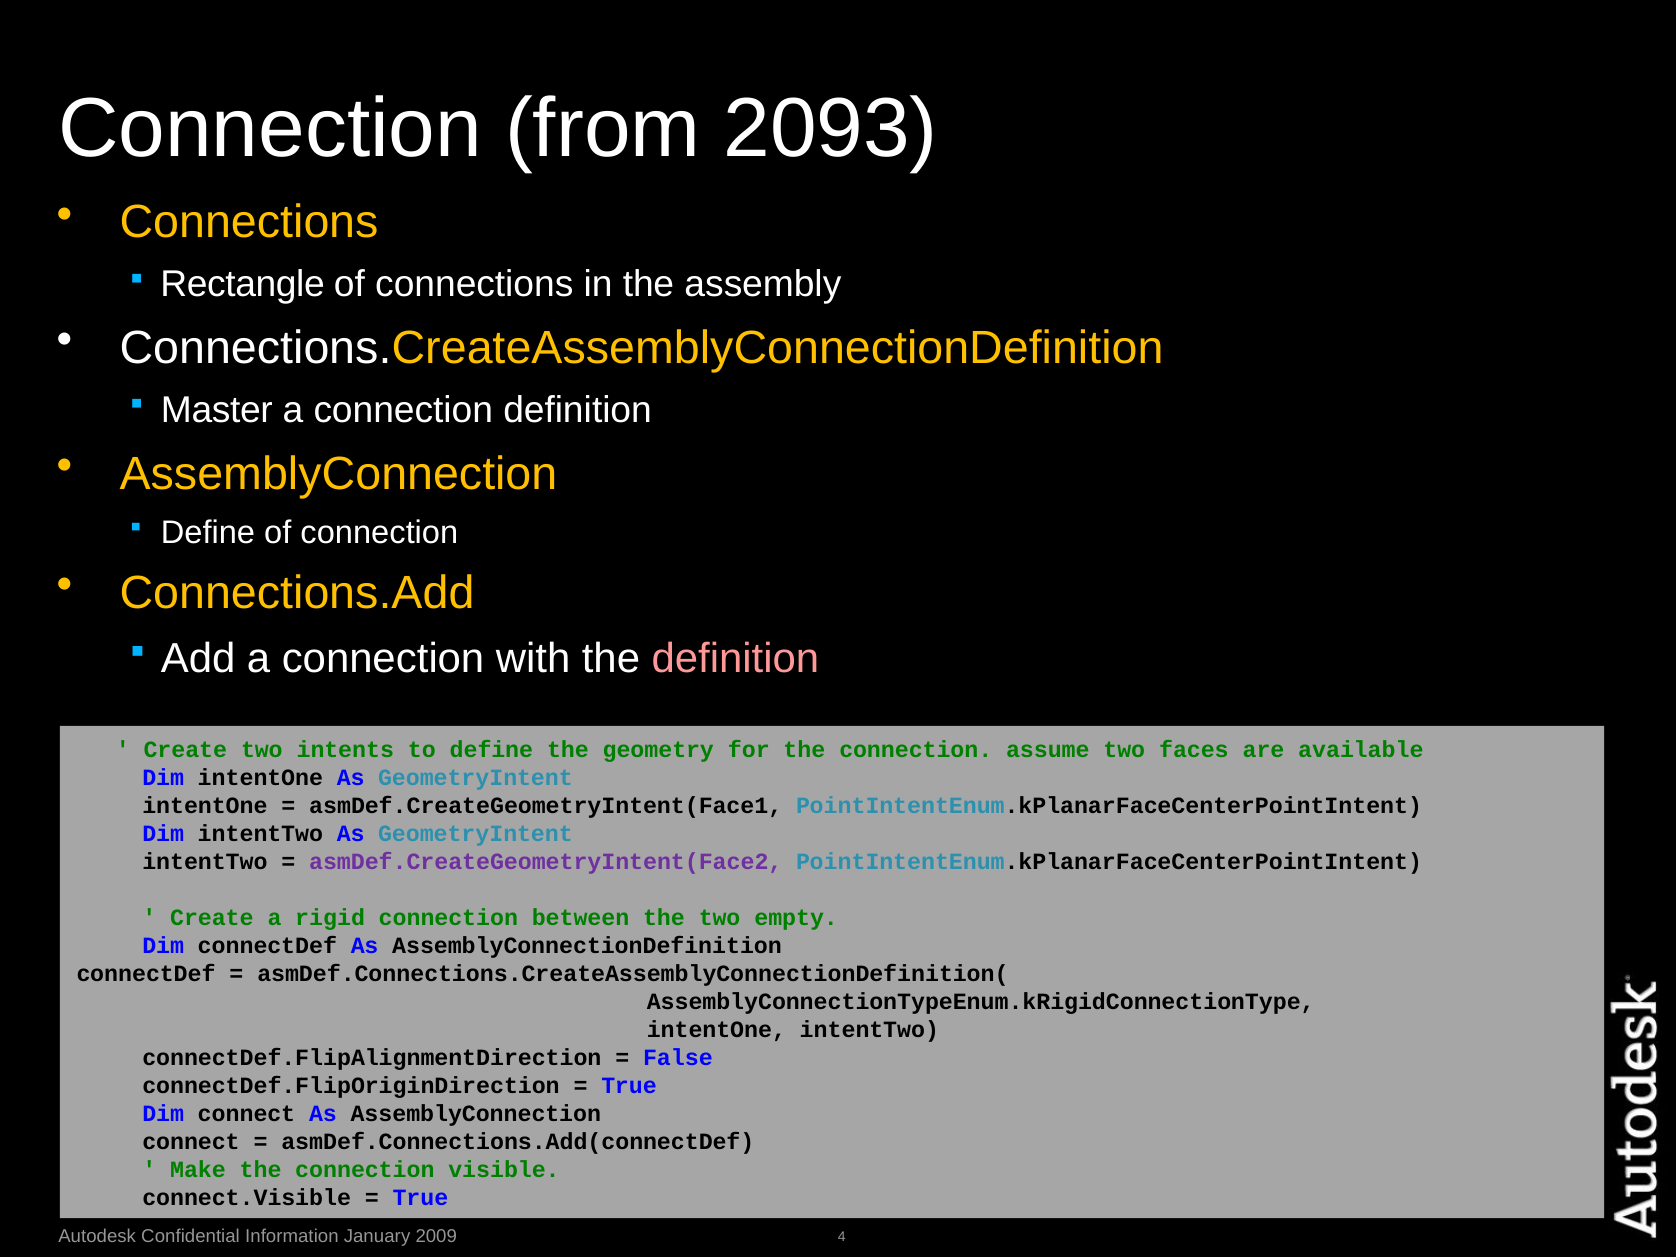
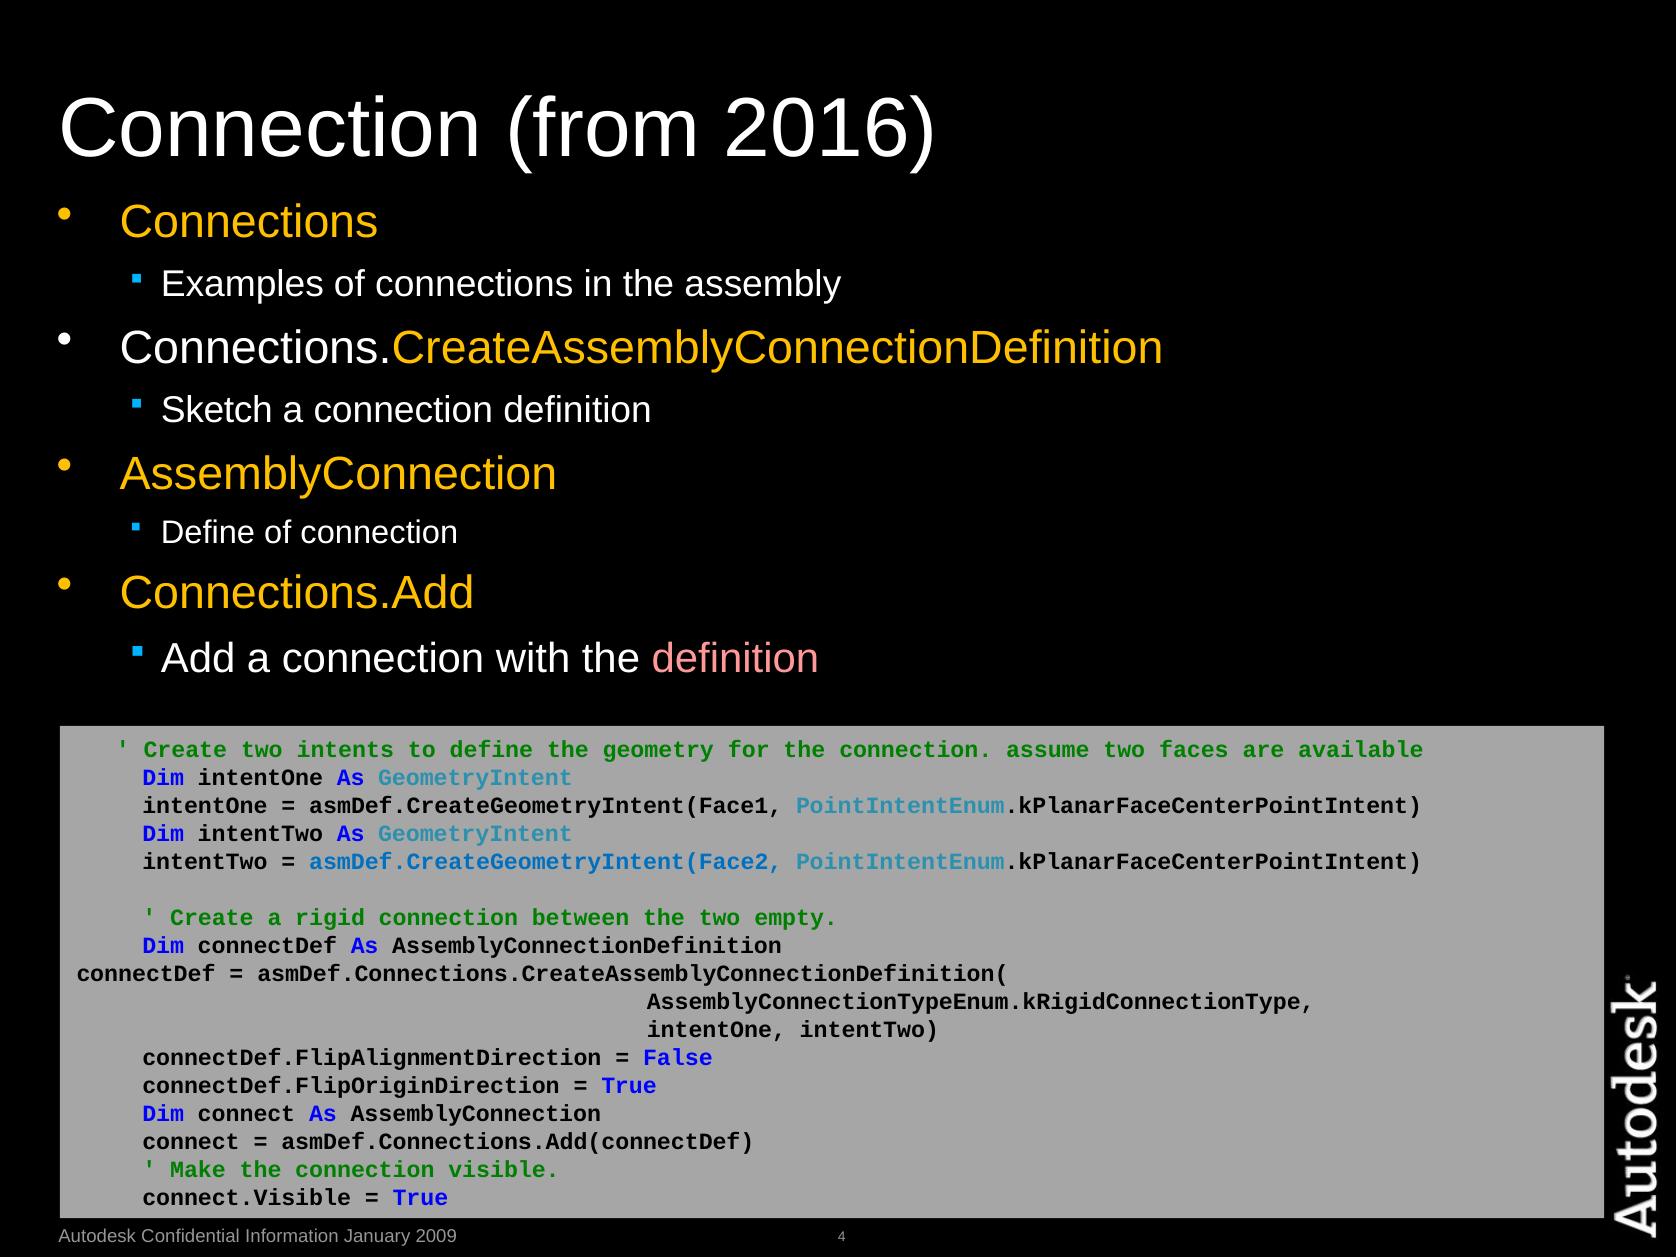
2093: 2093 -> 2016 (831, 129)
Rectangle: Rectangle -> Examples (242, 285)
Master: Master -> Sketch (217, 410)
asmDef.CreateGeometryIntent(Face2 colour: purple -> blue (546, 862)
